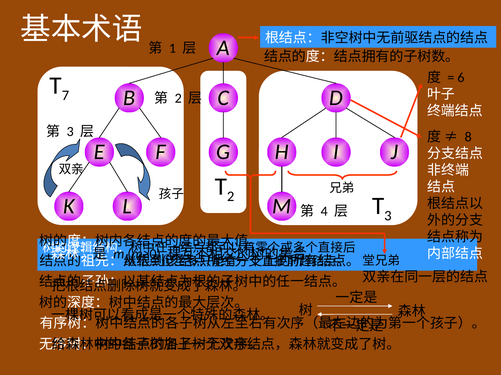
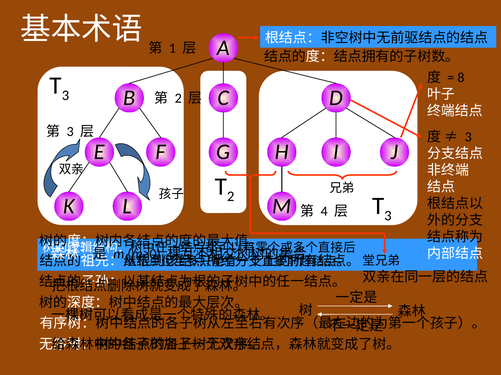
6: 6 -> 8 (461, 78)
7: 7 -> 3 (65, 95)
8: 8 -> 3 (468, 137)
